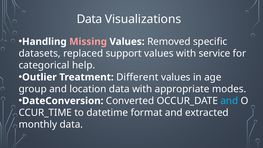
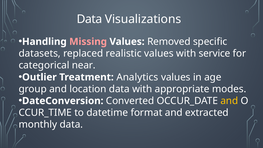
support: support -> realistic (124, 53)
help: help -> near (84, 65)
Different: Different -> Analytics (137, 77)
and colour: light blue -> yellow (229, 101)
